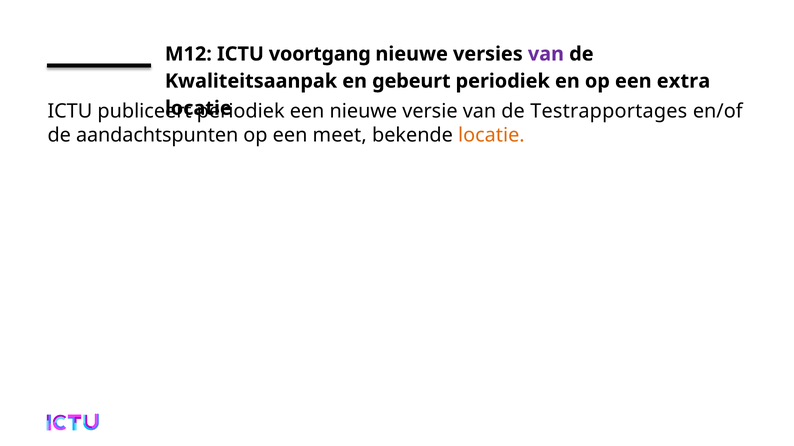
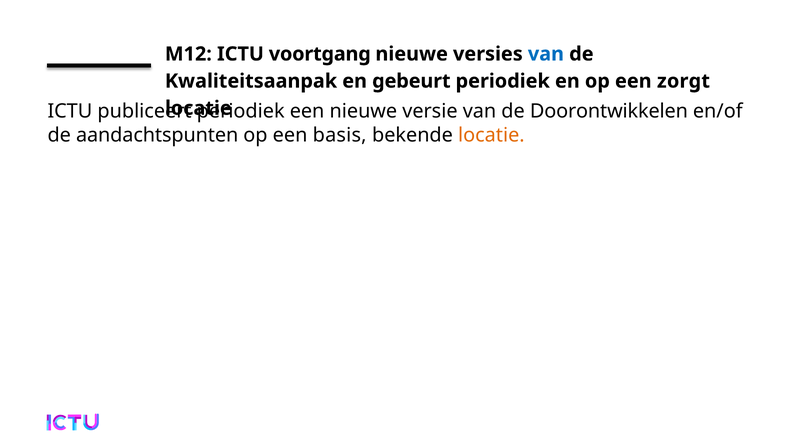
van colour: purple -> blue (546, 54)
extra: extra -> zorgt (683, 81)
Testrapportages: Testrapportages -> Doorontwikkelen (609, 111)
meet: meet -> basis (340, 135)
